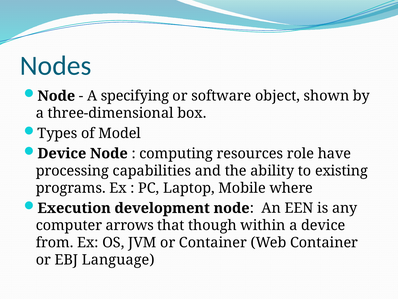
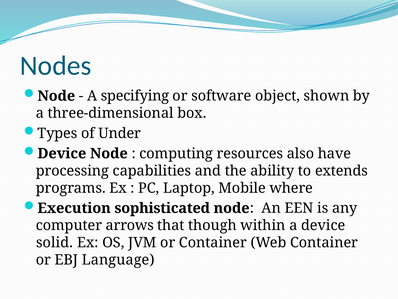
Model: Model -> Under (120, 133)
role: role -> also (300, 153)
existing: existing -> extends (341, 171)
development: development -> sophisticated (162, 208)
from: from -> solid (55, 242)
